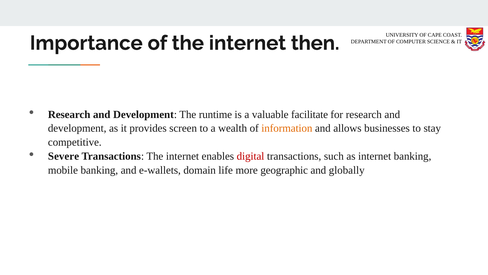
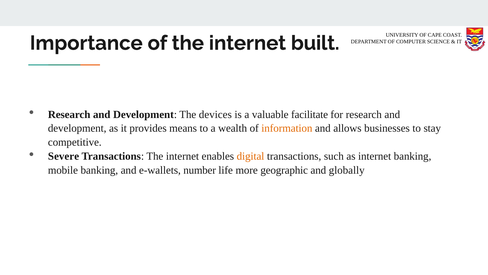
then: then -> built (315, 43)
runtime: runtime -> devices (215, 114)
screen: screen -> means (183, 128)
digital colour: red -> orange (251, 156)
domain: domain -> number (200, 170)
